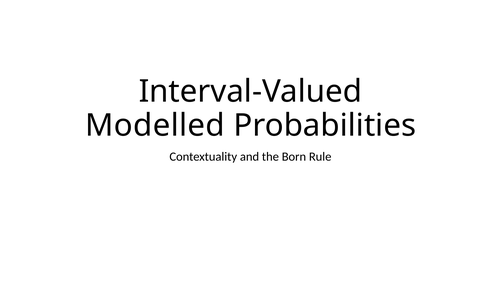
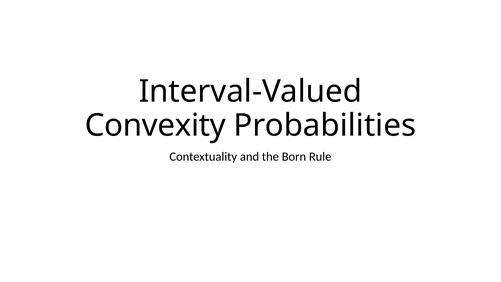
Modelled: Modelled -> Convexity (155, 125)
